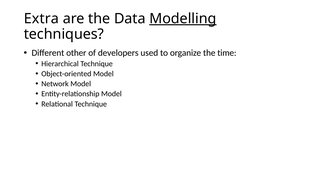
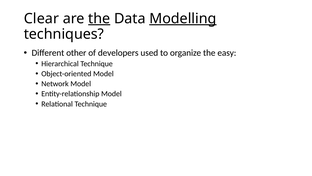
Extra: Extra -> Clear (41, 18)
the underline: none -> present (99, 18)
time: time -> easy (227, 53)
